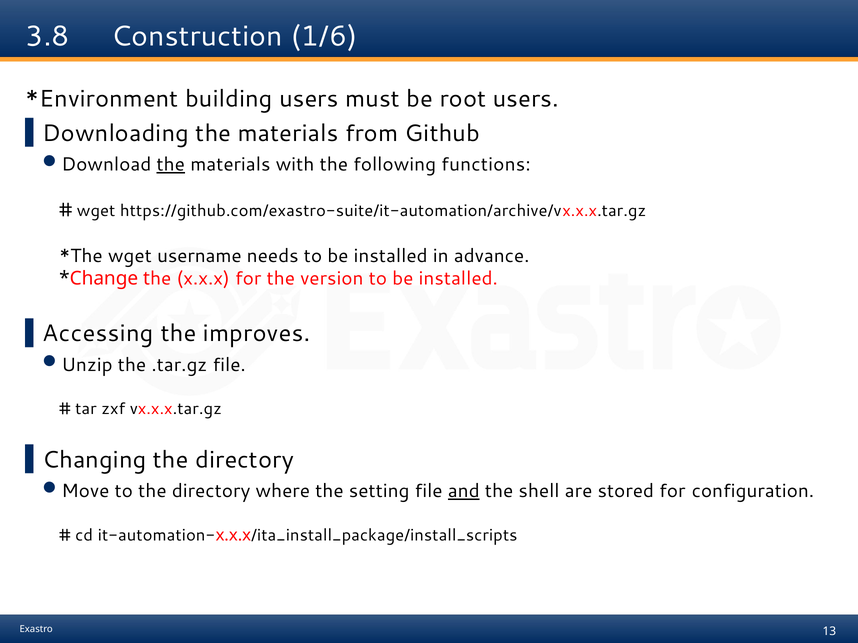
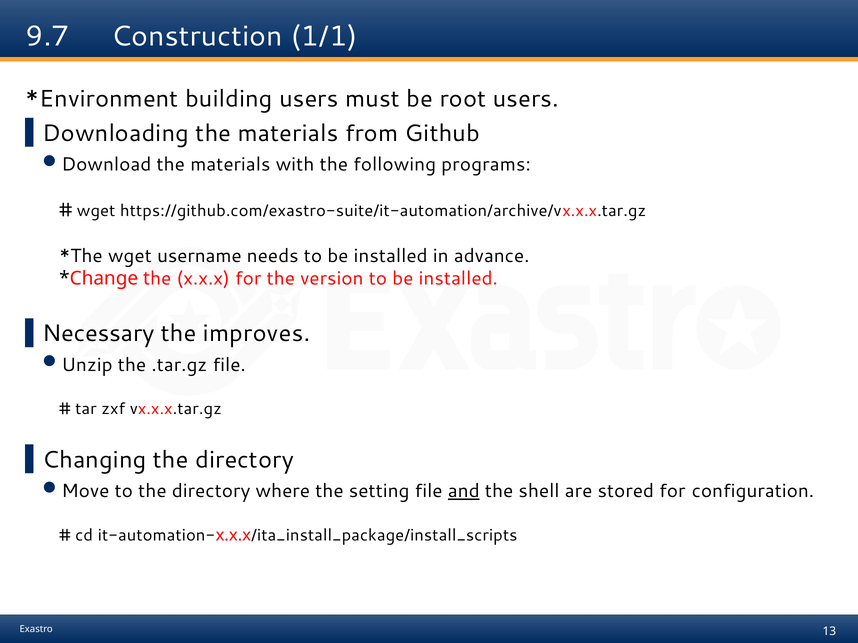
3.8: 3.8 -> 9.7 (48, 36)
1/6: 1/6 -> 1/1 (324, 36)
the underline: present -> none (171, 165)
functions: functions -> programs (486, 165)
Accessing: Accessing -> Necessary (98, 334)
